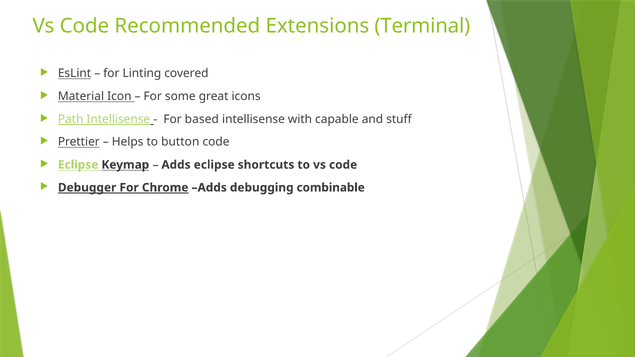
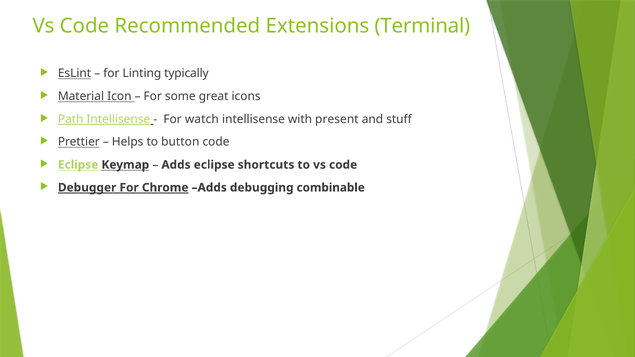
covered: covered -> typically (186, 74)
based: based -> watch (202, 119)
capable: capable -> present (337, 119)
